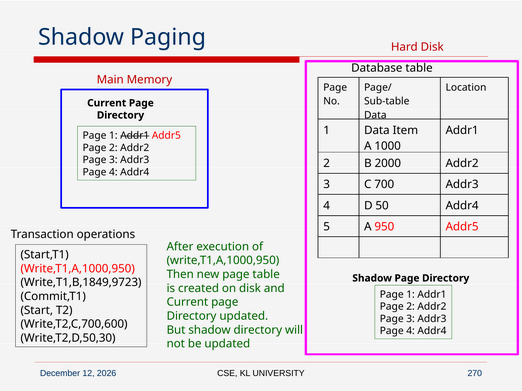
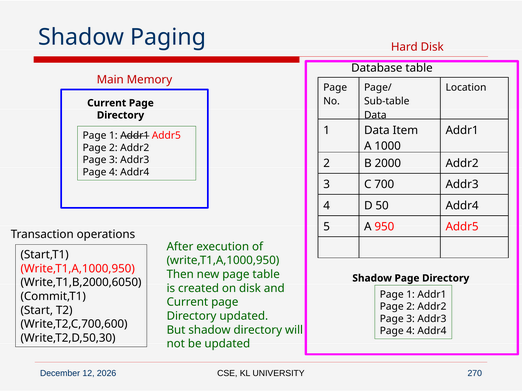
Write,T1,B,1849,9723: Write,T1,B,1849,9723 -> Write,T1,B,2000,6050 (81, 283)
